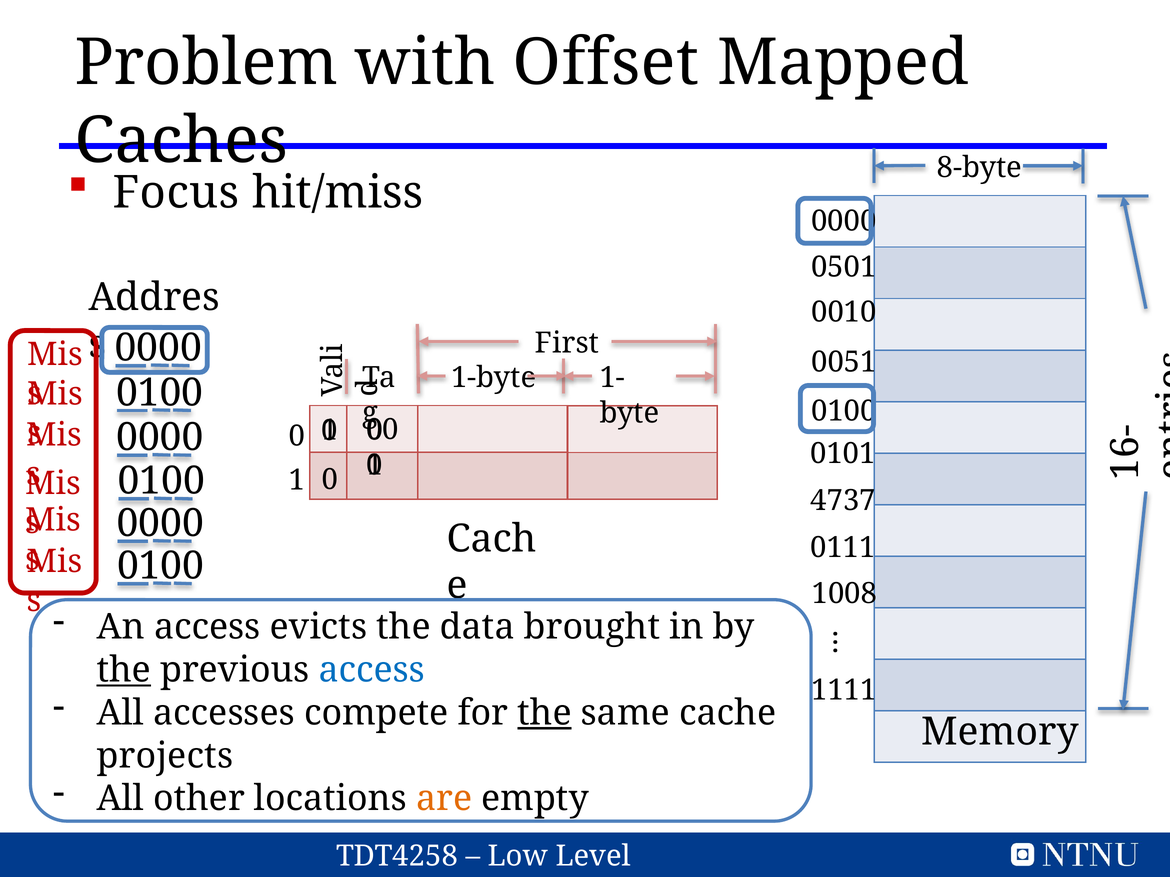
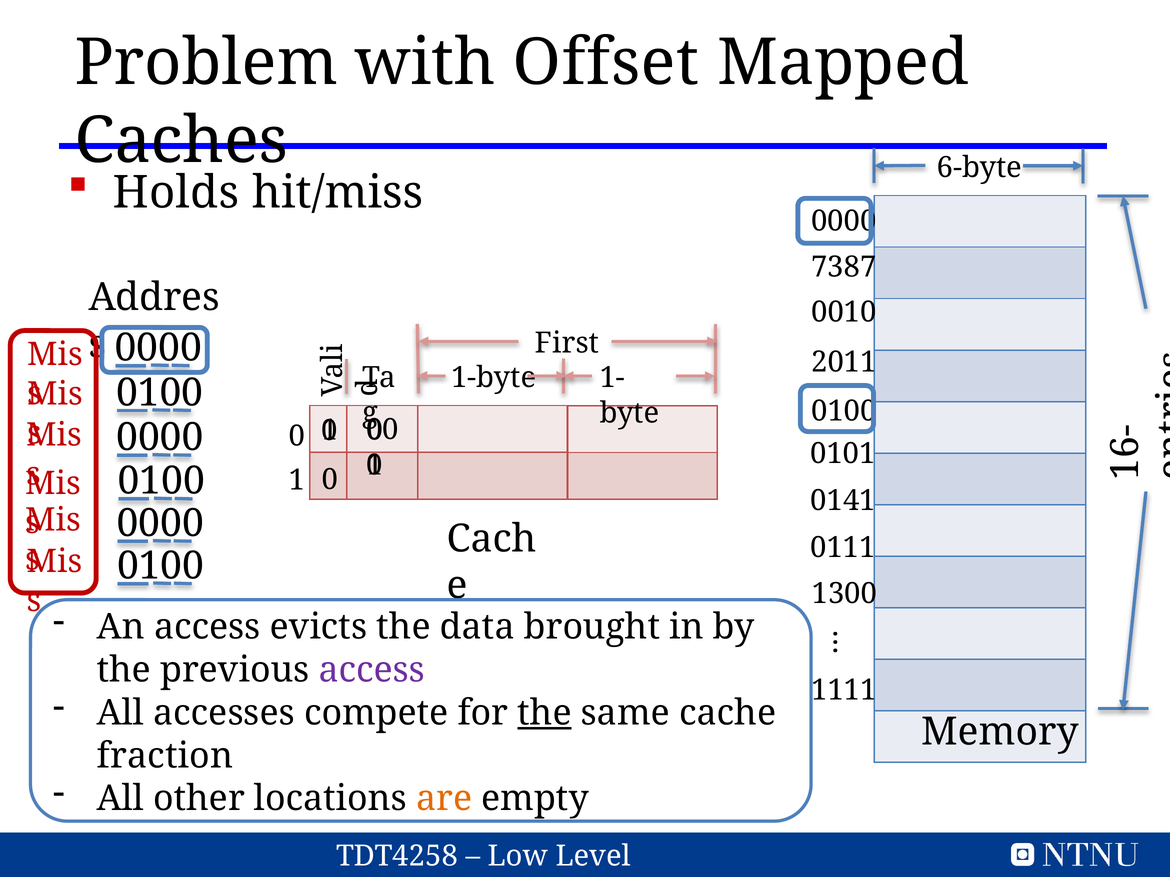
8-byte: 8-byte -> 6-byte (979, 168)
Focus: Focus -> Holds (176, 193)
0501: 0501 -> 7387 (844, 267)
0051: 0051 -> 2011 (844, 362)
4737: 4737 -> 0141 (843, 501)
1008: 1008 -> 1300 (844, 594)
the underline: present -> none (124, 670)
access colour: blue -> purple (372, 670)
projects: projects -> fraction (165, 756)
